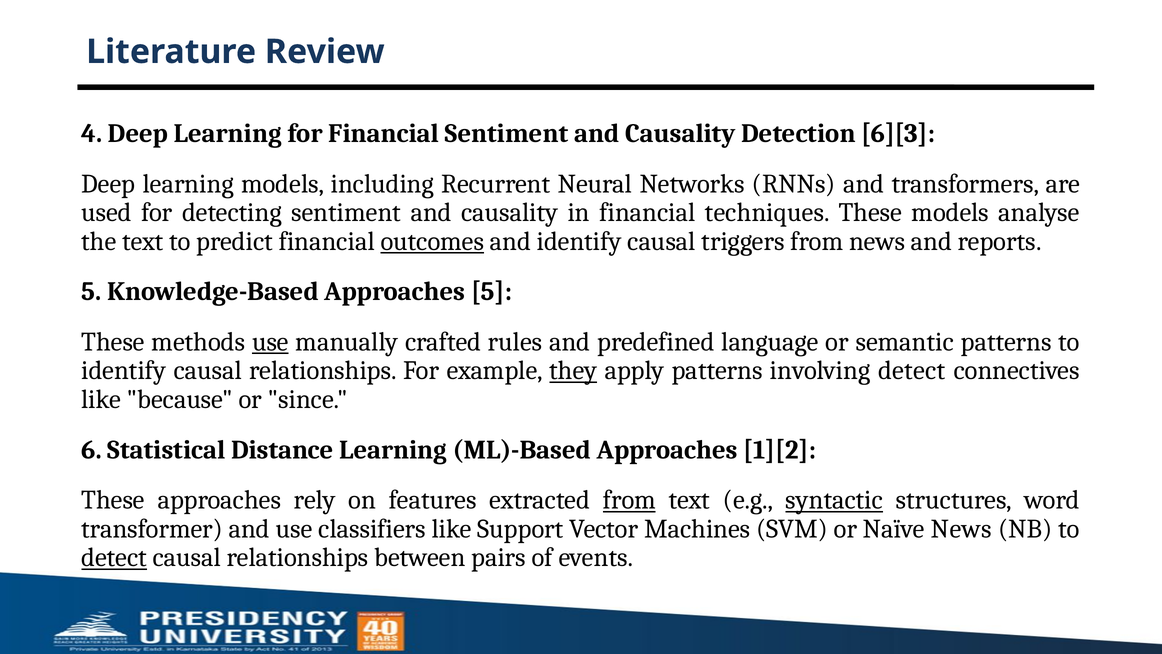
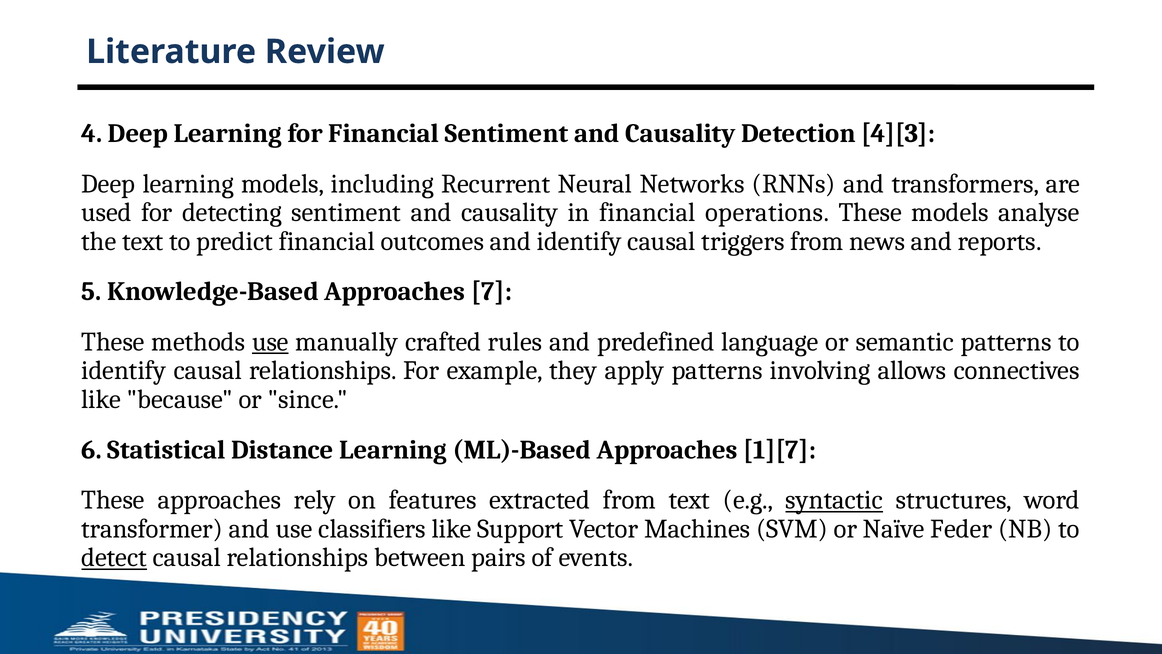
6][3: 6][3 -> 4][3 (898, 133)
techniques: techniques -> operations (767, 212)
outcomes underline: present -> none (432, 241)
Approaches 5: 5 -> 7 (492, 291)
they underline: present -> none (573, 370)
involving detect: detect -> allows (912, 370)
1][2: 1][2 -> 1][7 (780, 450)
from underline: present -> none (629, 500)
Naïve News: News -> Feder (961, 529)
